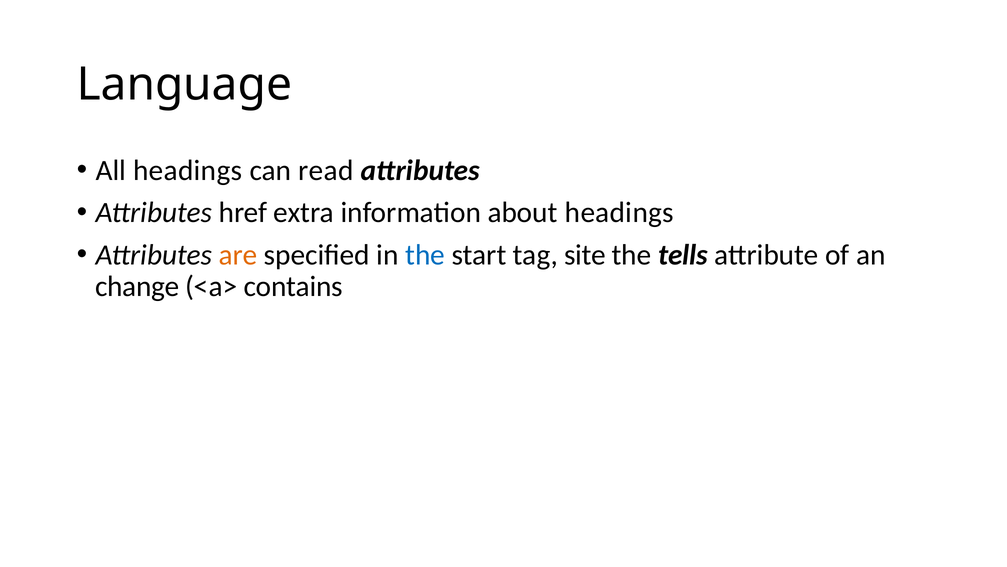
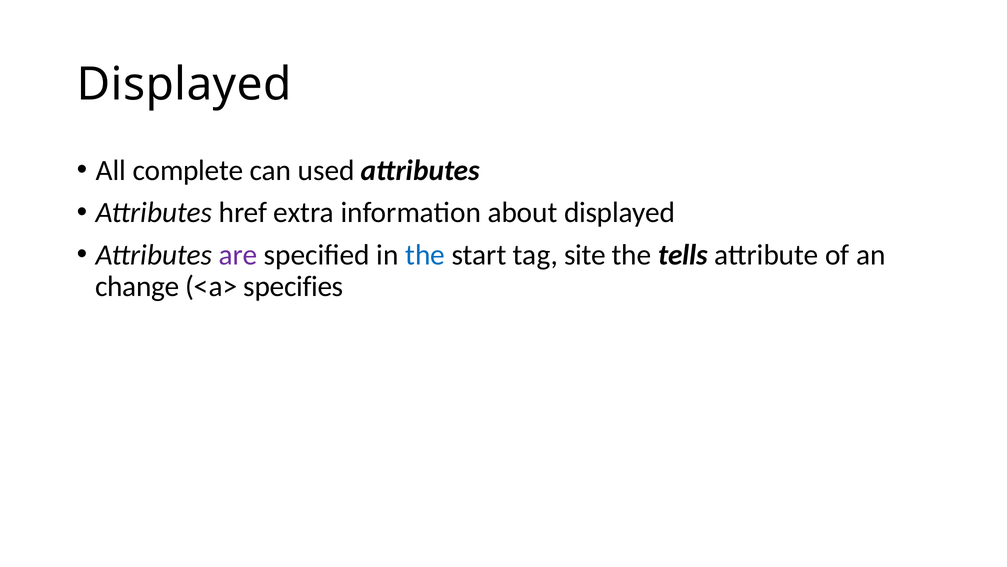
Language: Language -> Displayed (184, 85)
All headings: headings -> complete (188, 170)
read: read -> used (326, 170)
about headings: headings -> displayed (620, 212)
are colour: orange -> purple (238, 255)
contains: contains -> specifies (293, 286)
